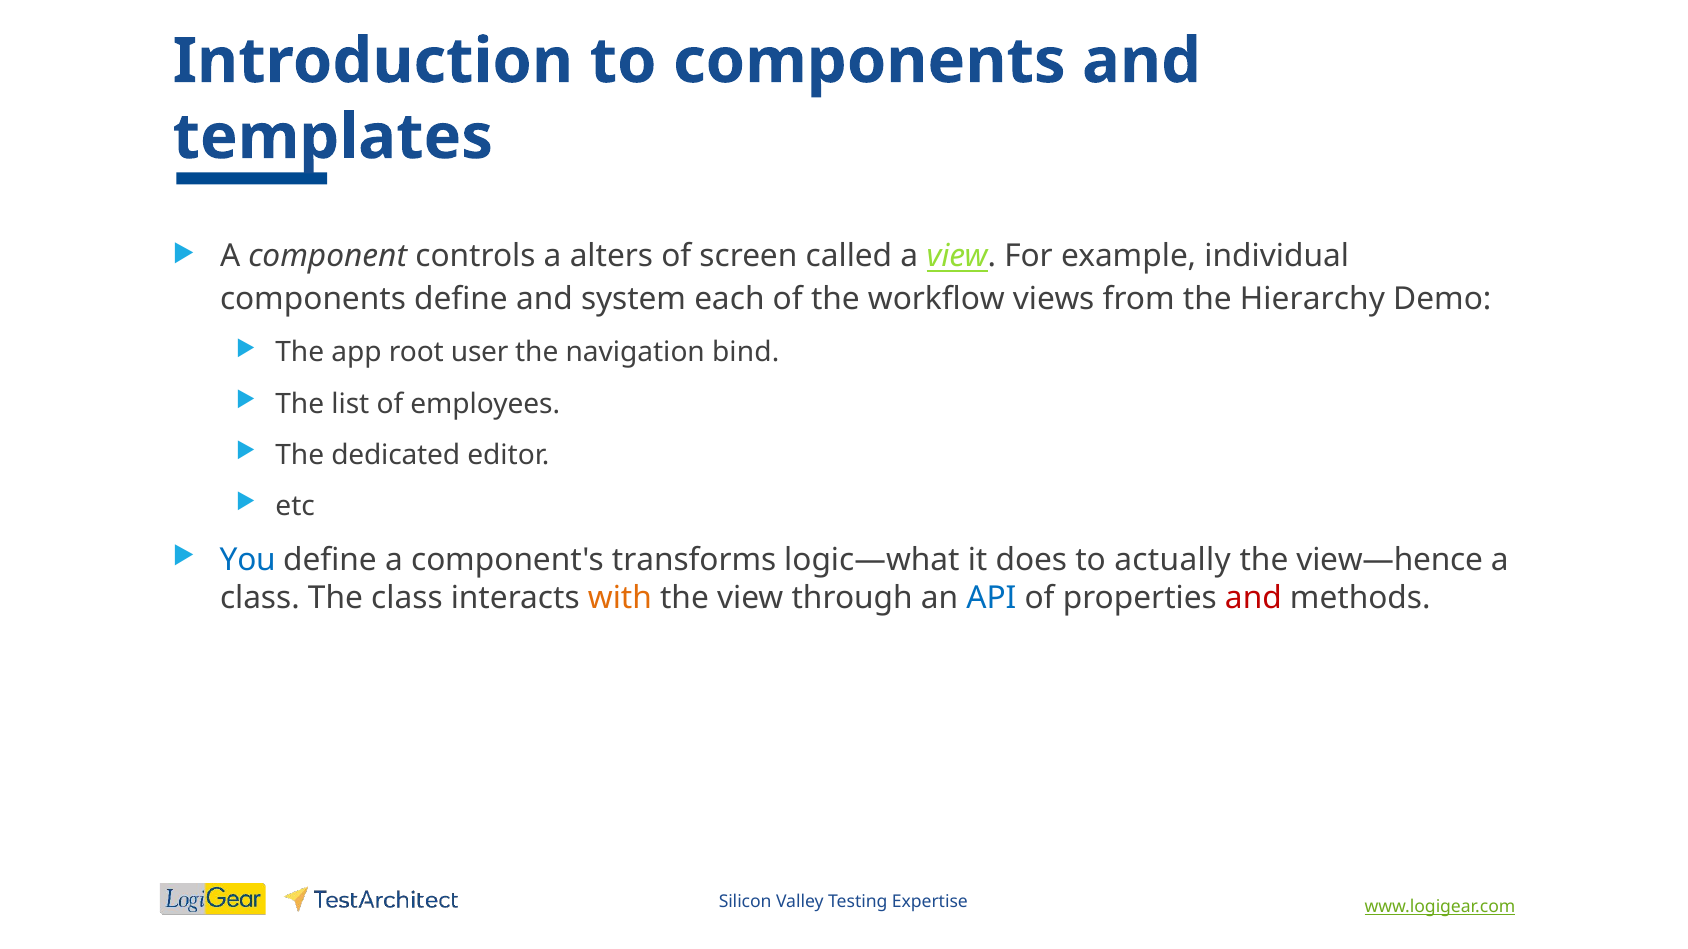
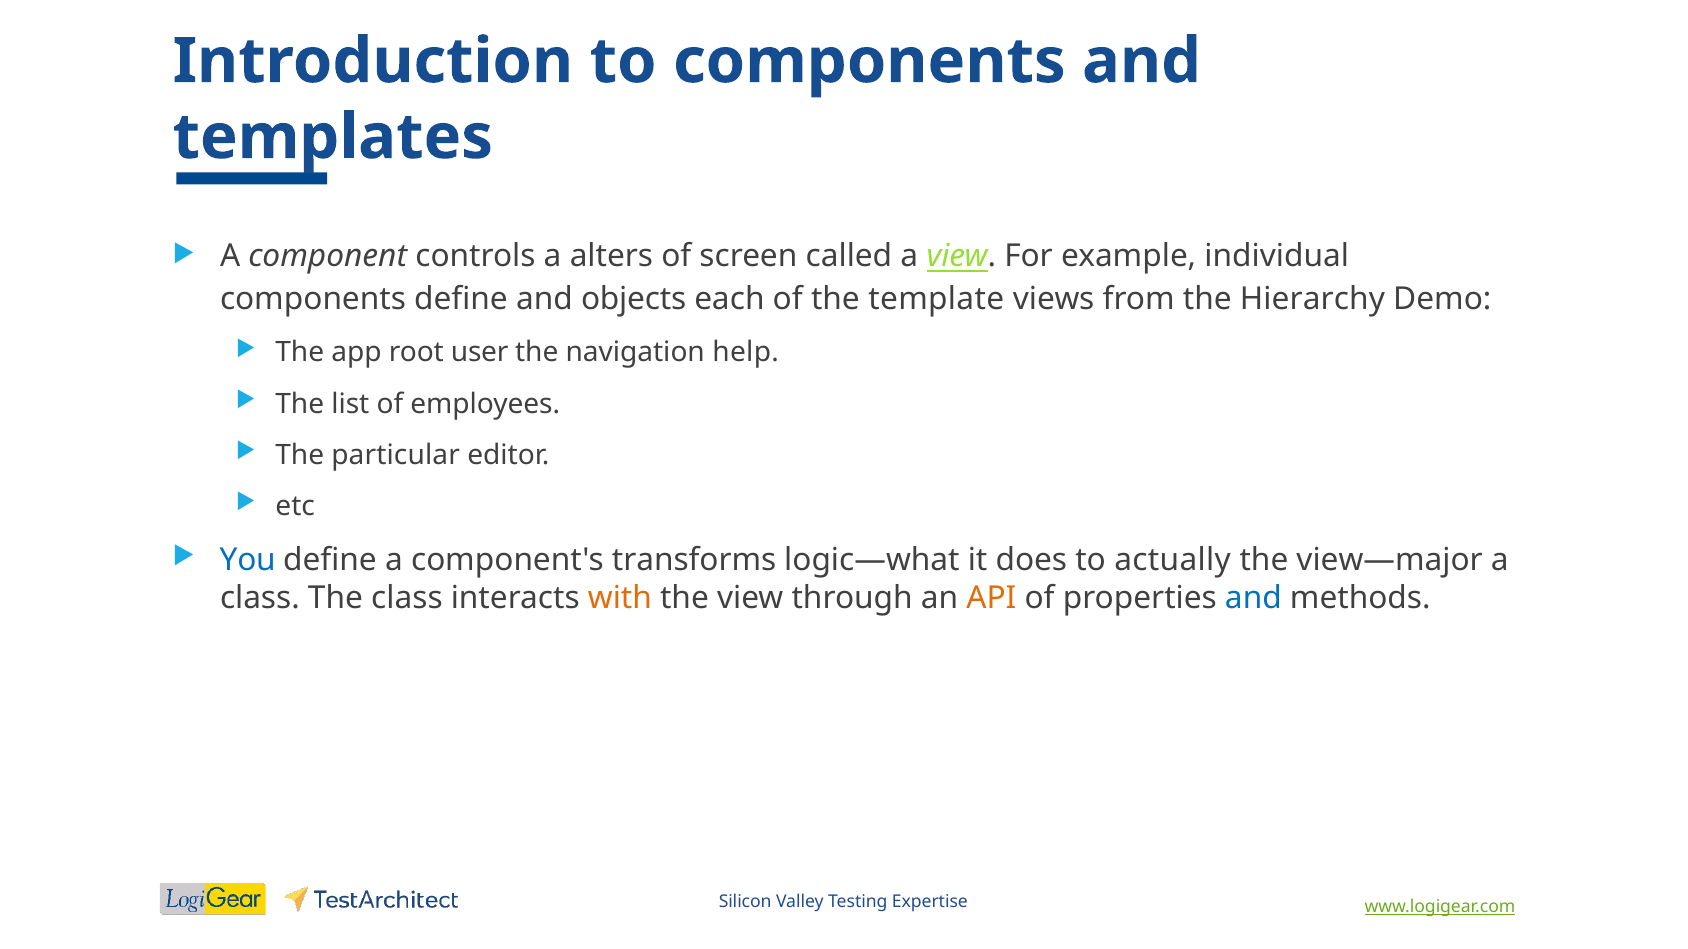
system: system -> objects (634, 300)
workflow: workflow -> template (936, 300)
bind: bind -> help (746, 353)
dedicated: dedicated -> particular (396, 456)
view—hence: view—hence -> view—major (1390, 561)
API colour: blue -> orange (991, 599)
and colour: red -> blue (1253, 599)
